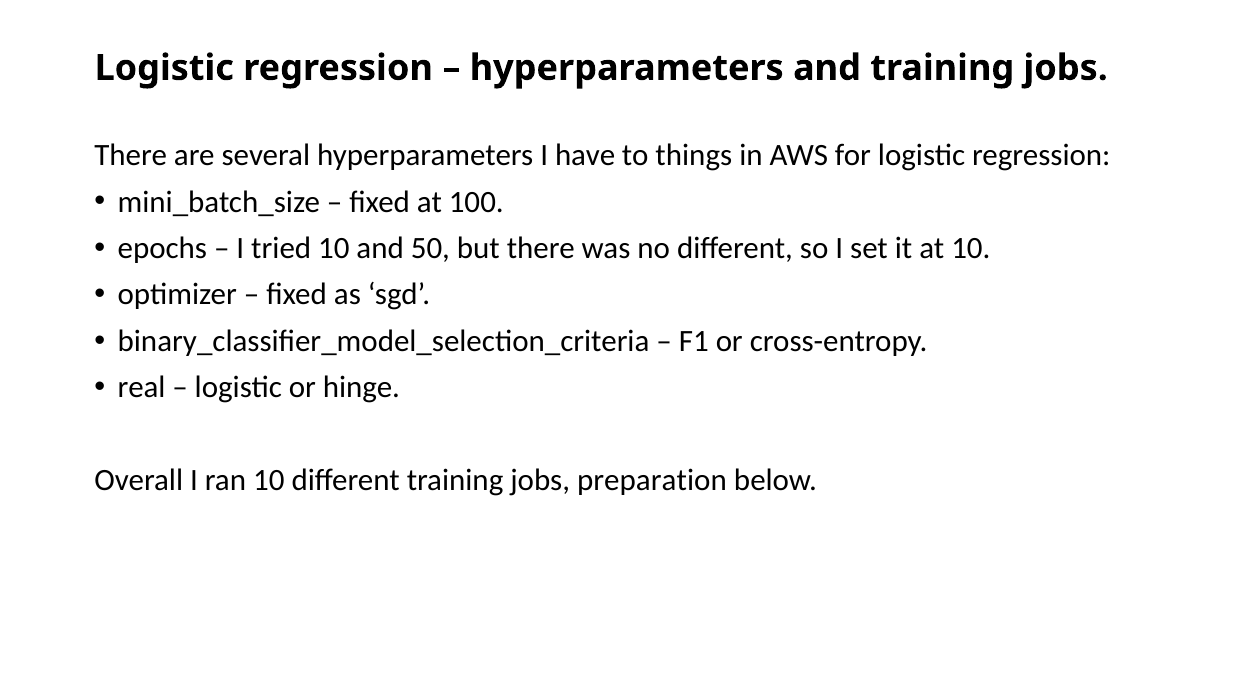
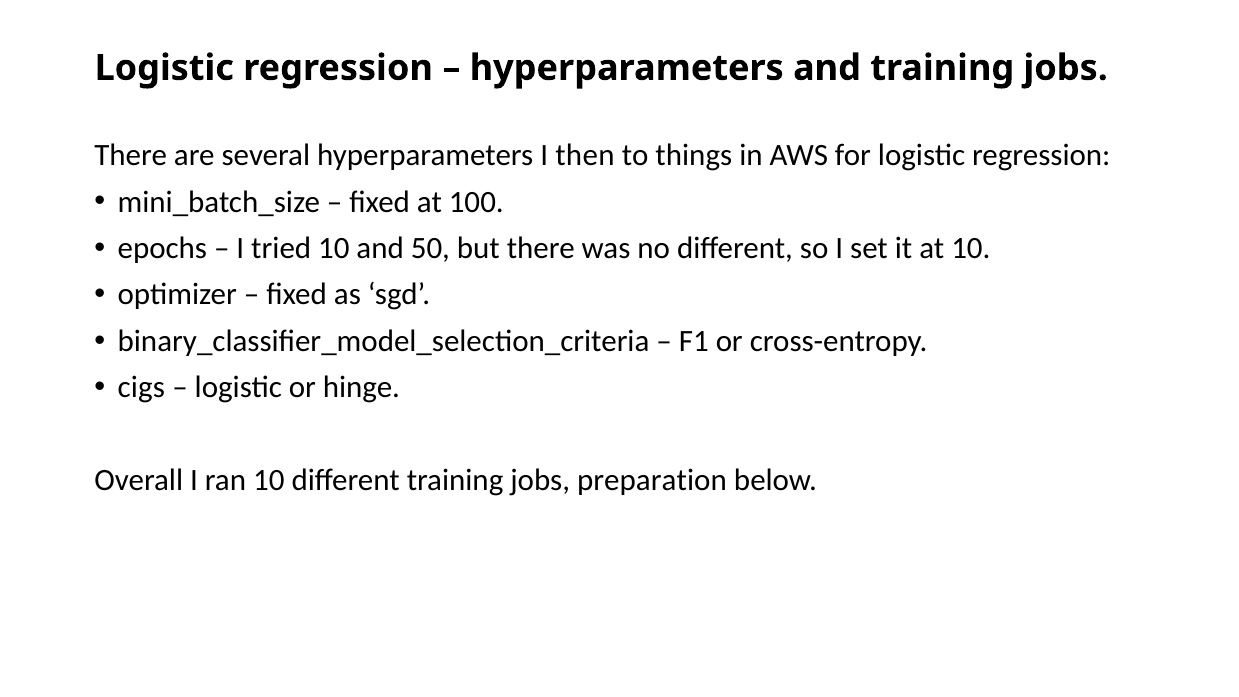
have: have -> then (585, 156)
real: real -> cigs (141, 387)
